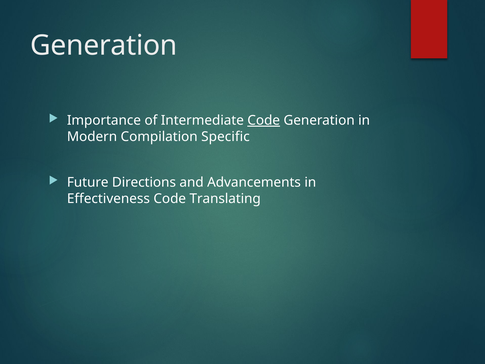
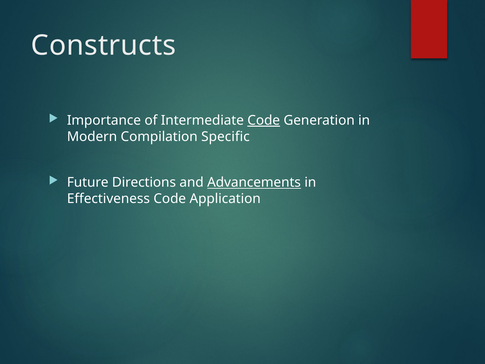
Generation: Generation -> Constructs (104, 45)
Advancements underline: none -> present (254, 182)
Translating: Translating -> Application (225, 199)
